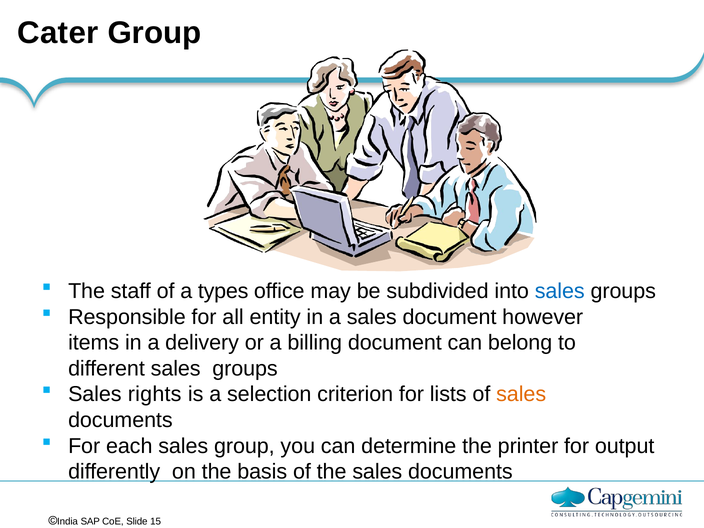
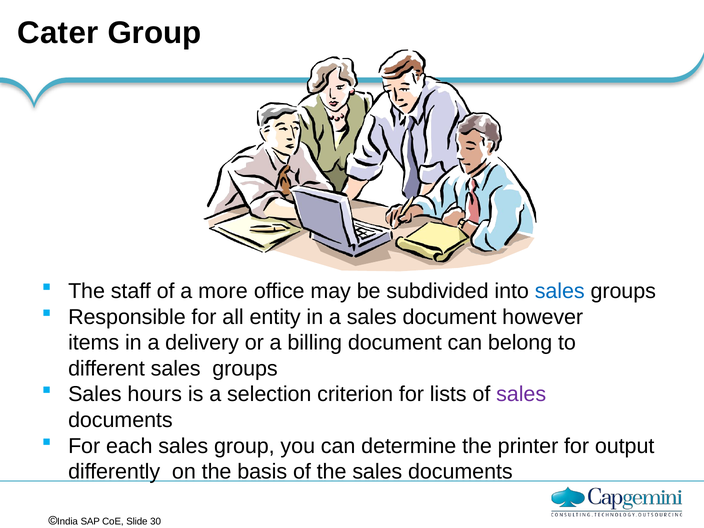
types: types -> more (223, 291)
rights: rights -> hours (155, 394)
sales colour: orange -> purple (521, 394)
15: 15 -> 30 (156, 522)
